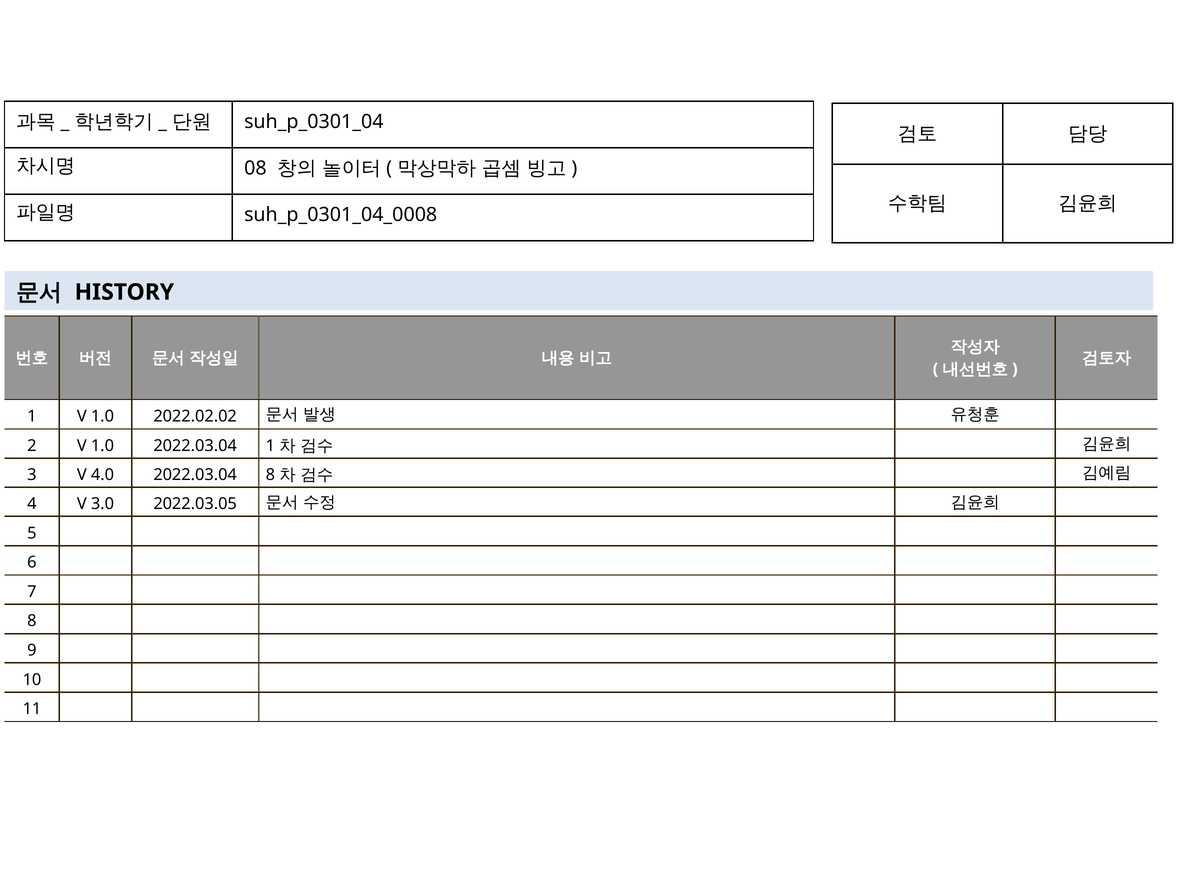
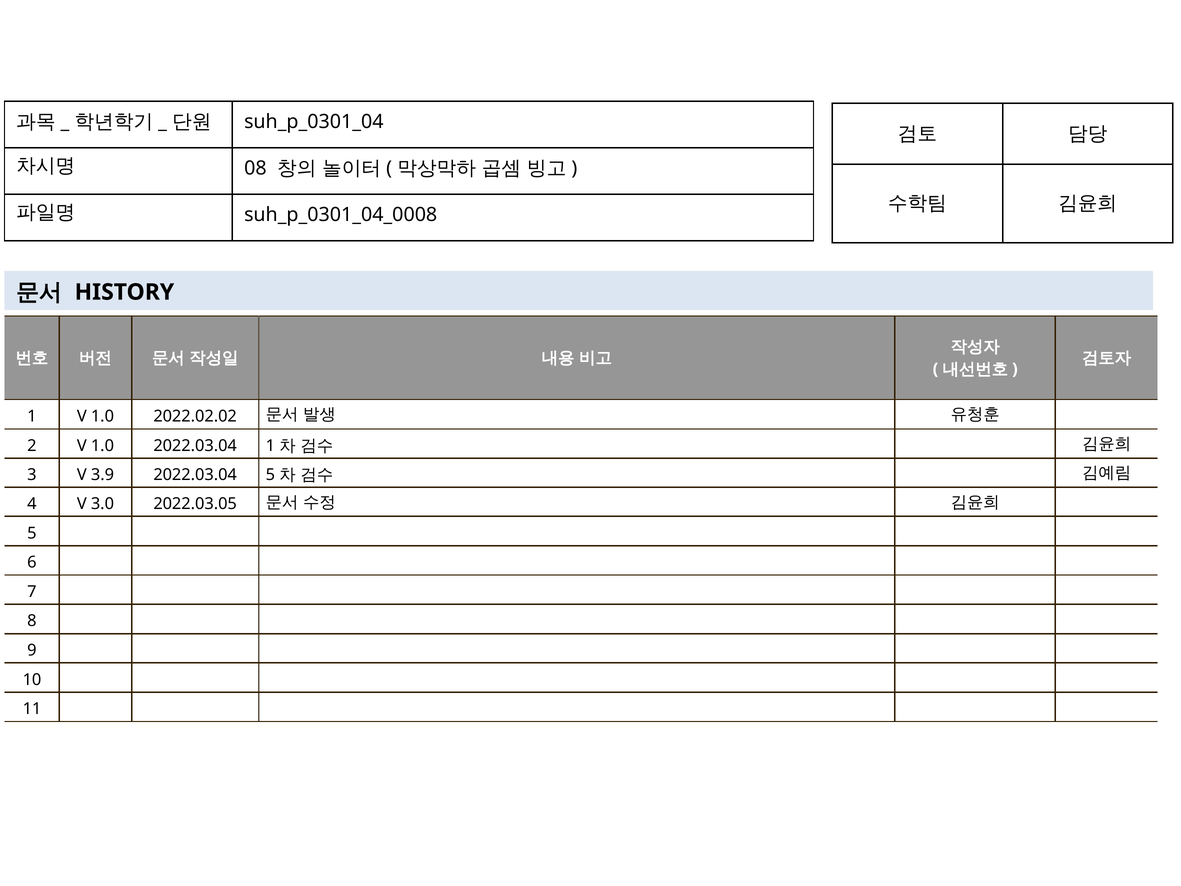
4.0: 4.0 -> 3.9 (102, 475)
2022.03.04 8: 8 -> 5 (270, 475)
